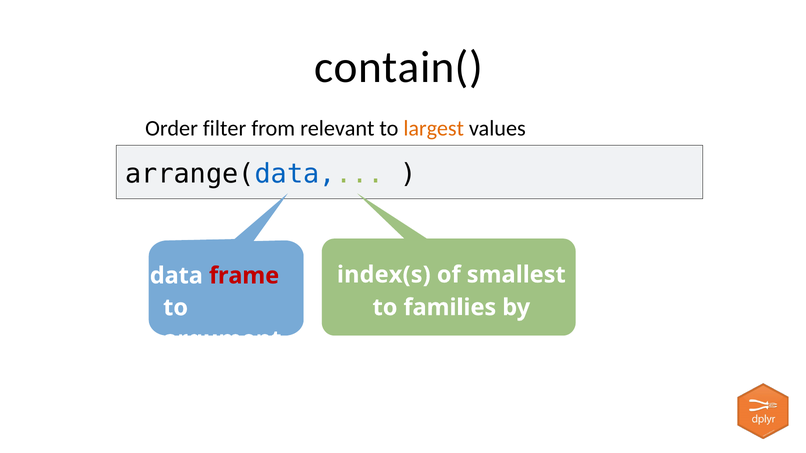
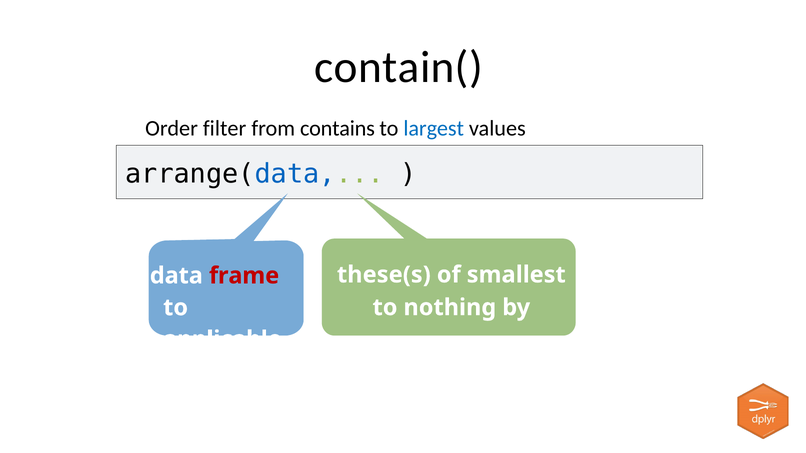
relevant: relevant -> contains (337, 129)
largest colour: orange -> blue (434, 129)
index(s: index(s -> these(s (384, 275)
families: families -> nothing (450, 308)
argument: argument -> applicable (222, 340)
